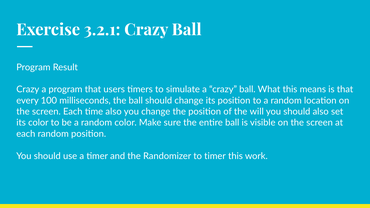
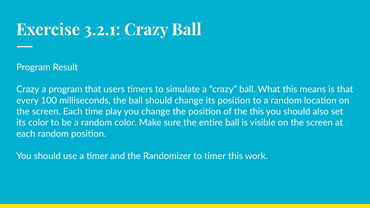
time also: also -> play (114, 112)
the will: will -> this (257, 112)
